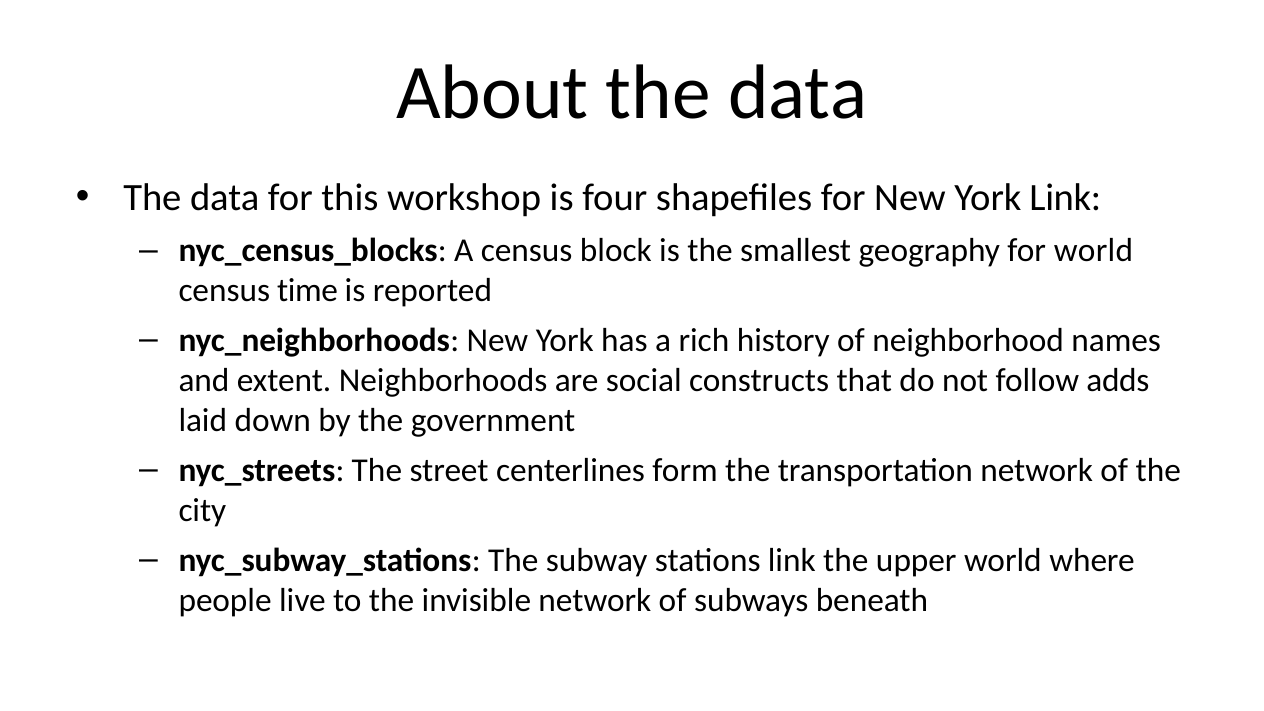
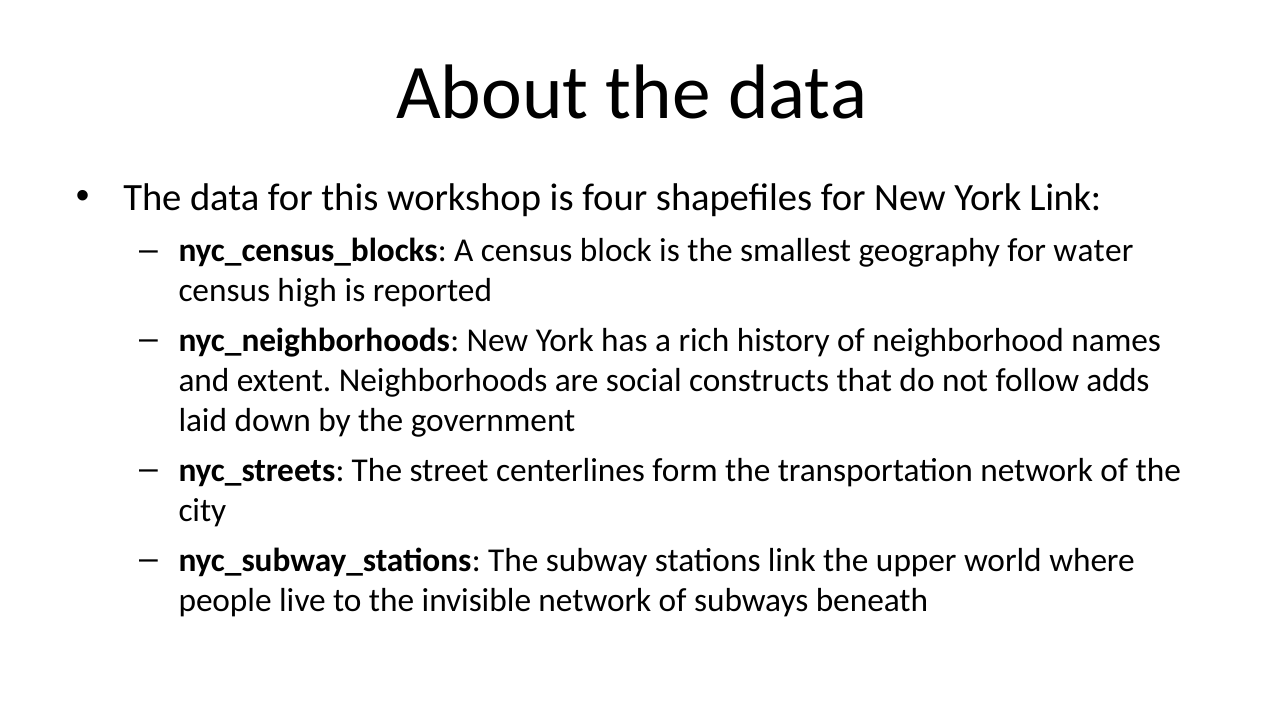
for world: world -> water (1094, 251)
time: time -> high (307, 291)
